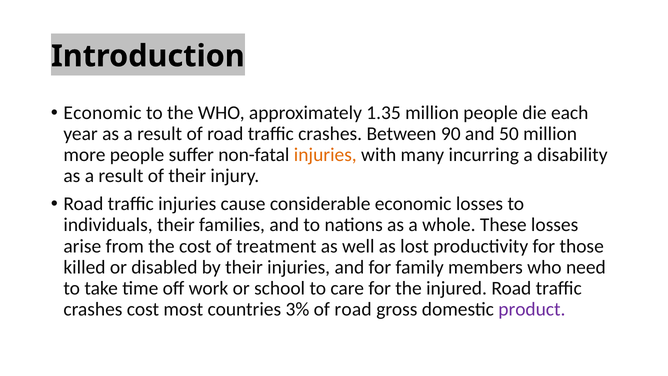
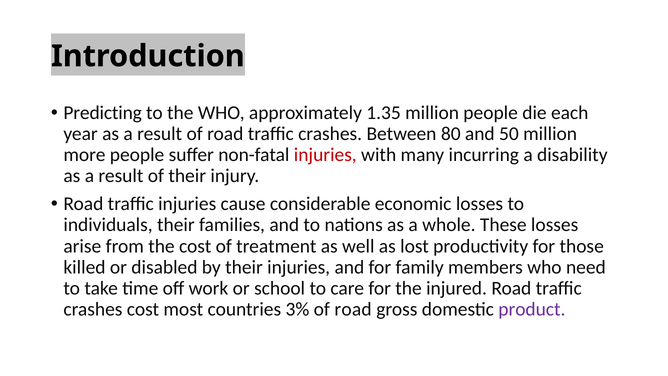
Economic: Economic -> Predicting (103, 113)
90: 90 -> 80 (451, 134)
injuries colour: orange -> red (325, 155)
